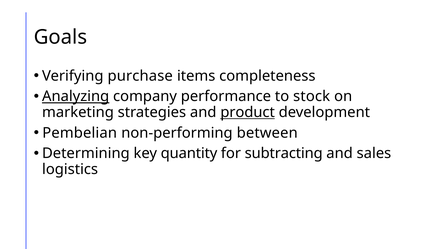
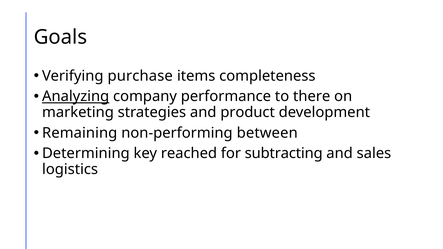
stock: stock -> there (312, 96)
product underline: present -> none (248, 112)
Pembelian: Pembelian -> Remaining (80, 133)
quantity: quantity -> reached (189, 154)
